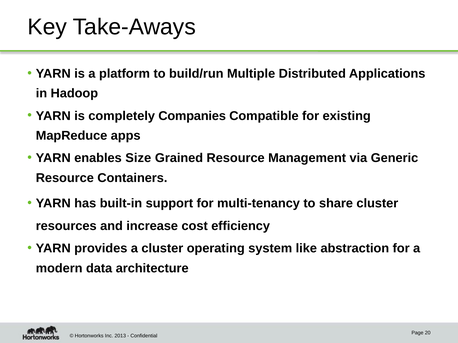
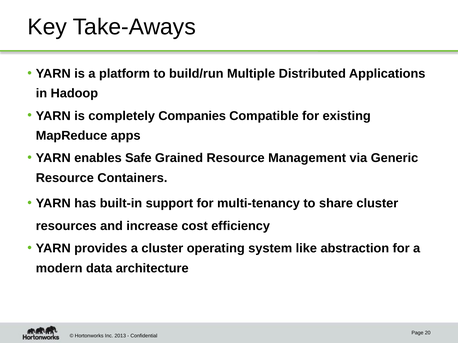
Size: Size -> Safe (138, 158)
